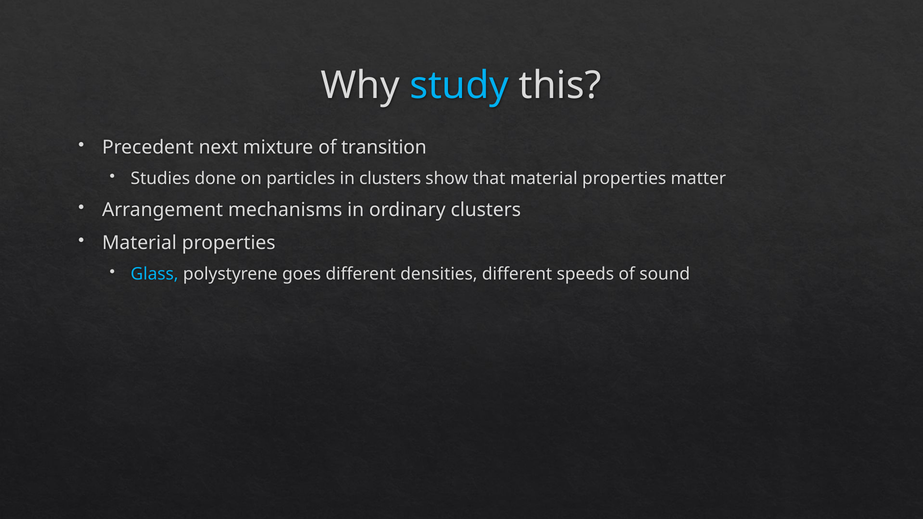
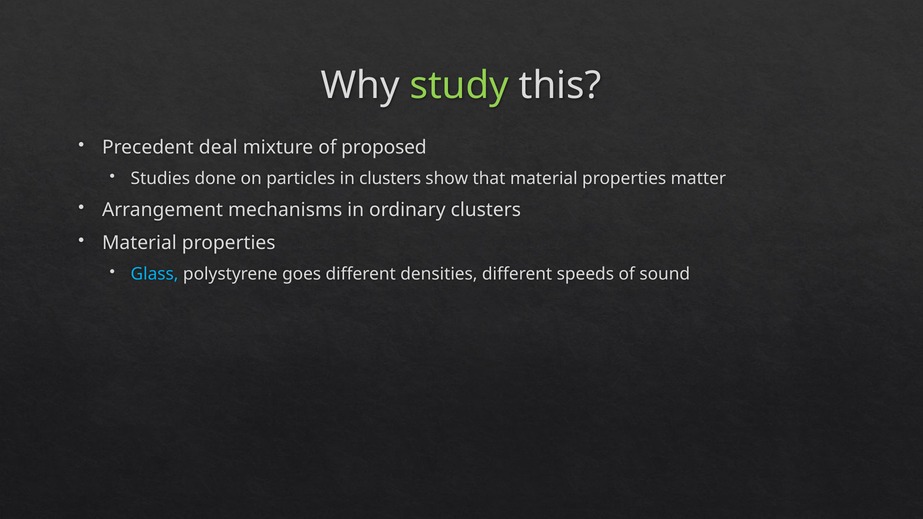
study colour: light blue -> light green (459, 86)
next: next -> deal (218, 147)
transition: transition -> proposed (384, 147)
